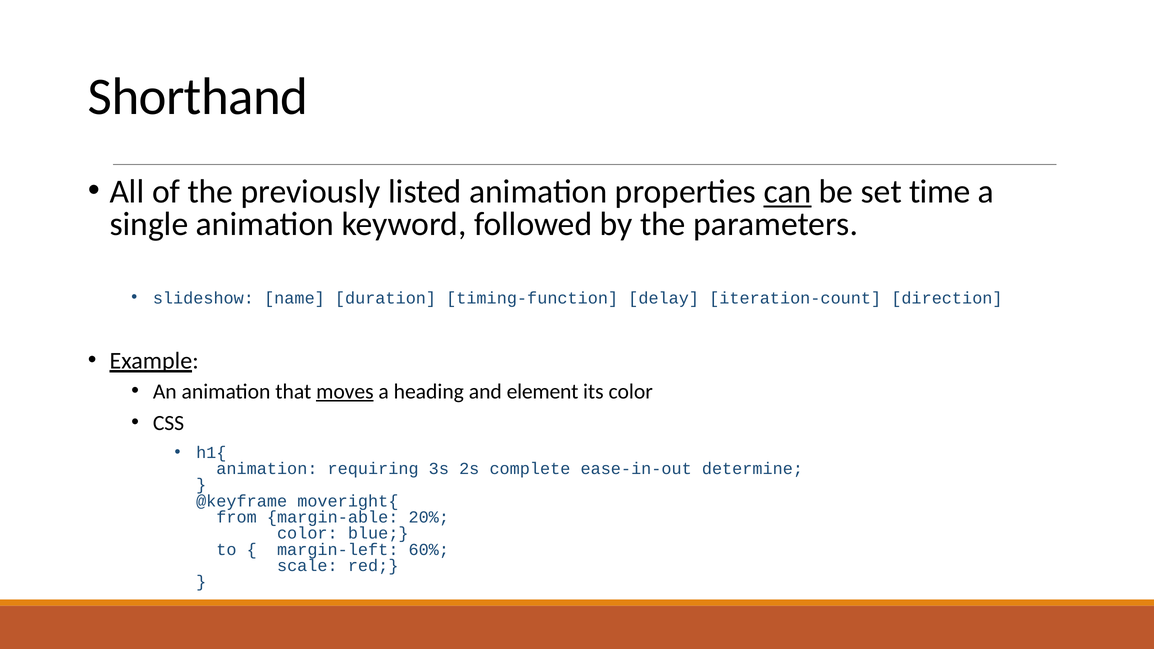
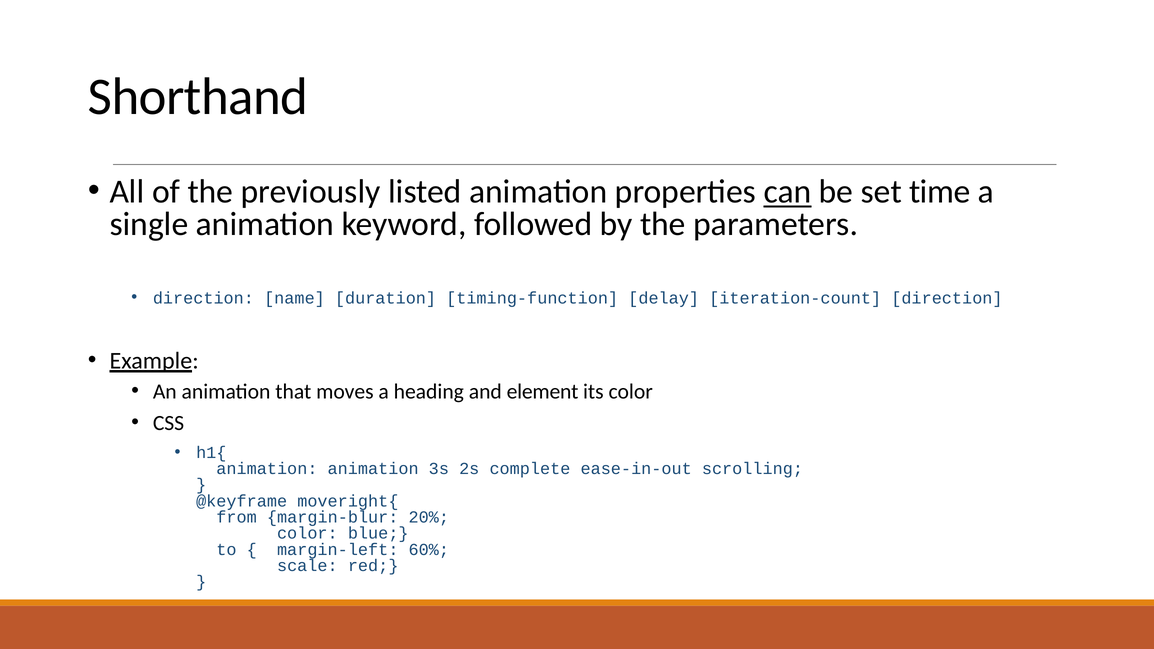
slideshow: slideshow -> direction (203, 298)
moves underline: present -> none (345, 392)
animation requiring: requiring -> animation (373, 469)
determine: determine -> scrolling (752, 469)
margin-able: margin-able -> margin-blur (333, 517)
